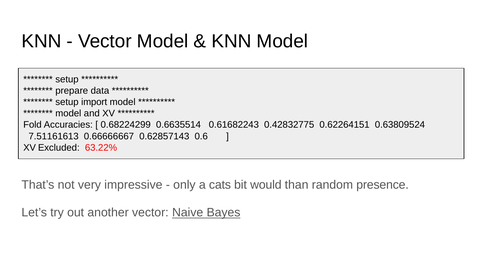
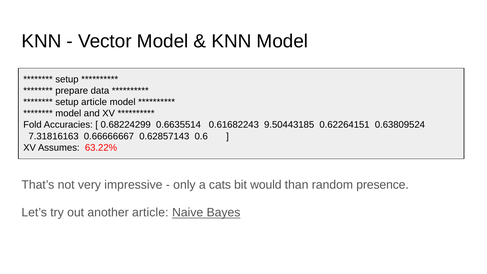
setup import: import -> article (94, 102)
0.42832775: 0.42832775 -> 9.50443185 (289, 125)
7.51161613: 7.51161613 -> 7.31816163 (54, 136)
Excluded: Excluded -> Assumes (59, 148)
another vector: vector -> article (150, 213)
